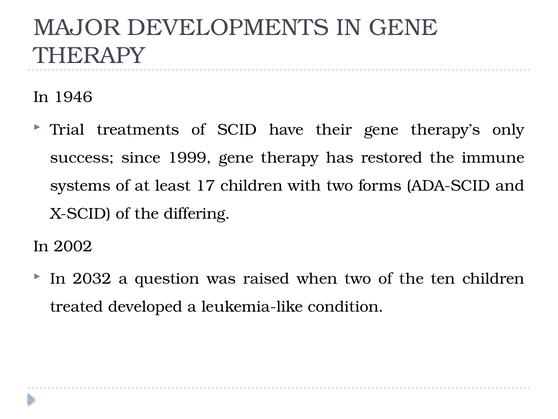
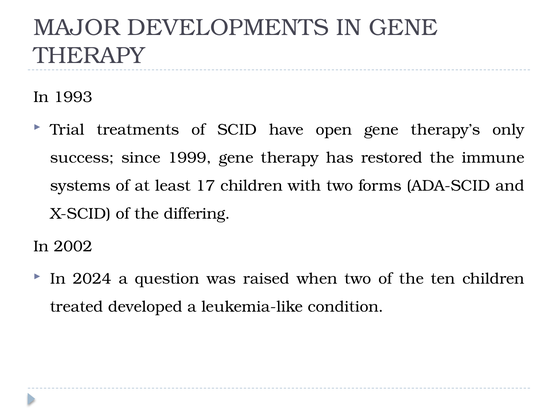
1946: 1946 -> 1993 (73, 97)
their: their -> open (334, 129)
2032: 2032 -> 2024 (92, 279)
